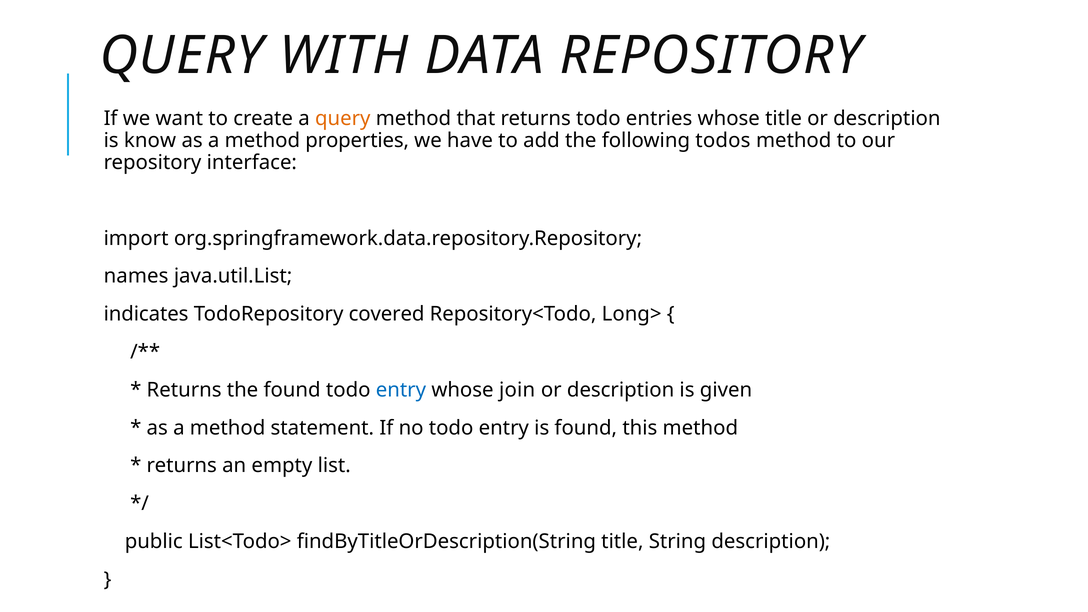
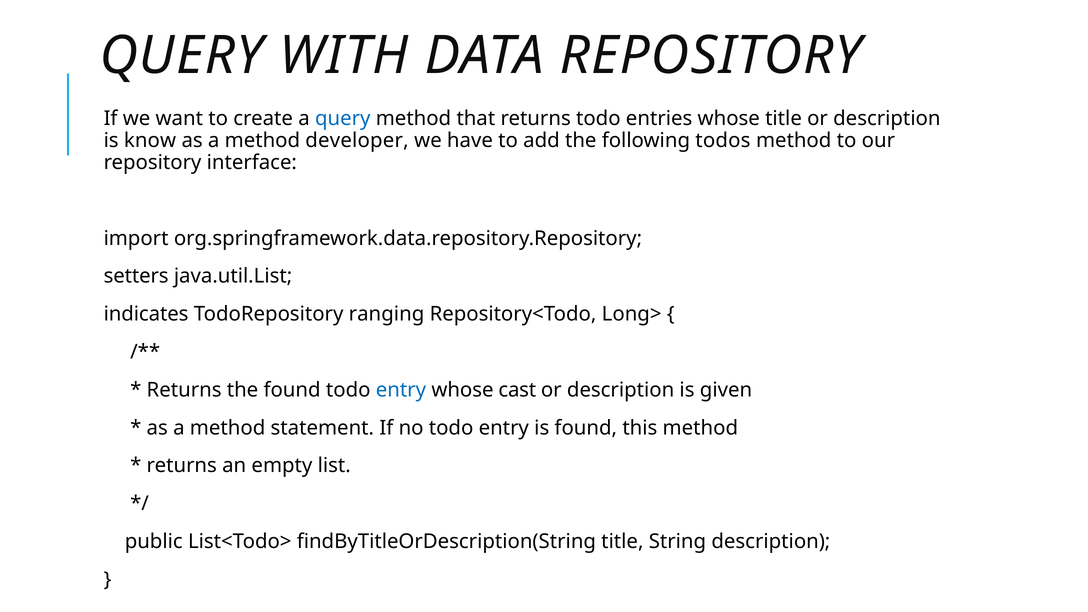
query colour: orange -> blue (343, 118)
properties: properties -> developer (357, 140)
names: names -> setters (136, 276)
covered: covered -> ranging (387, 314)
join: join -> cast (517, 390)
